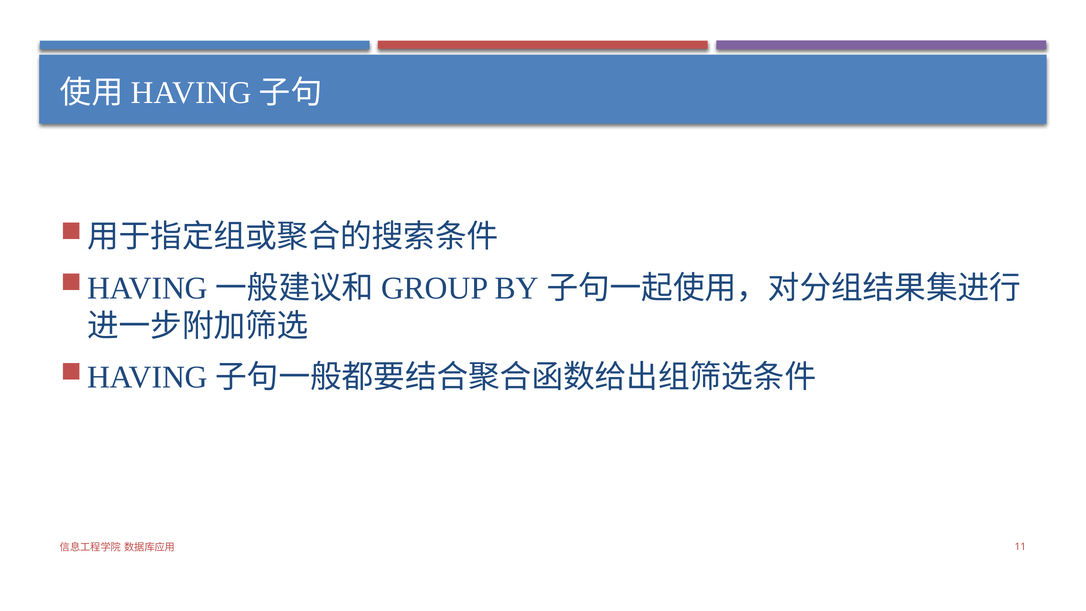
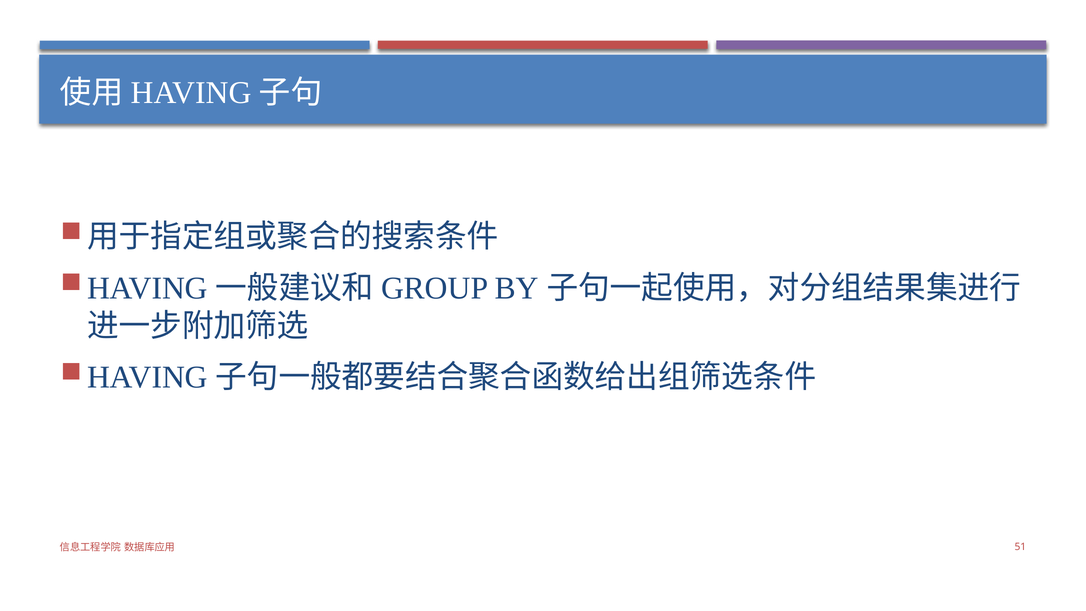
11: 11 -> 51 (1020, 547)
